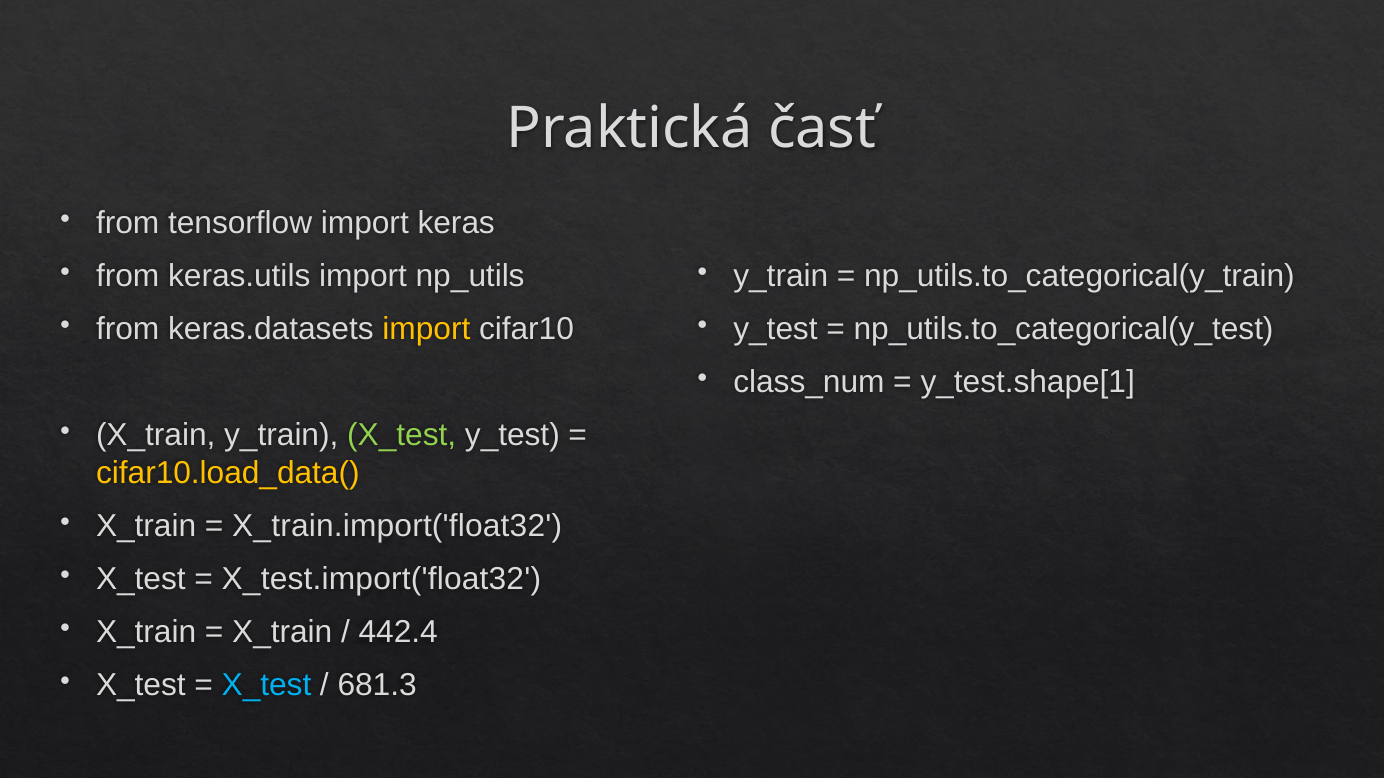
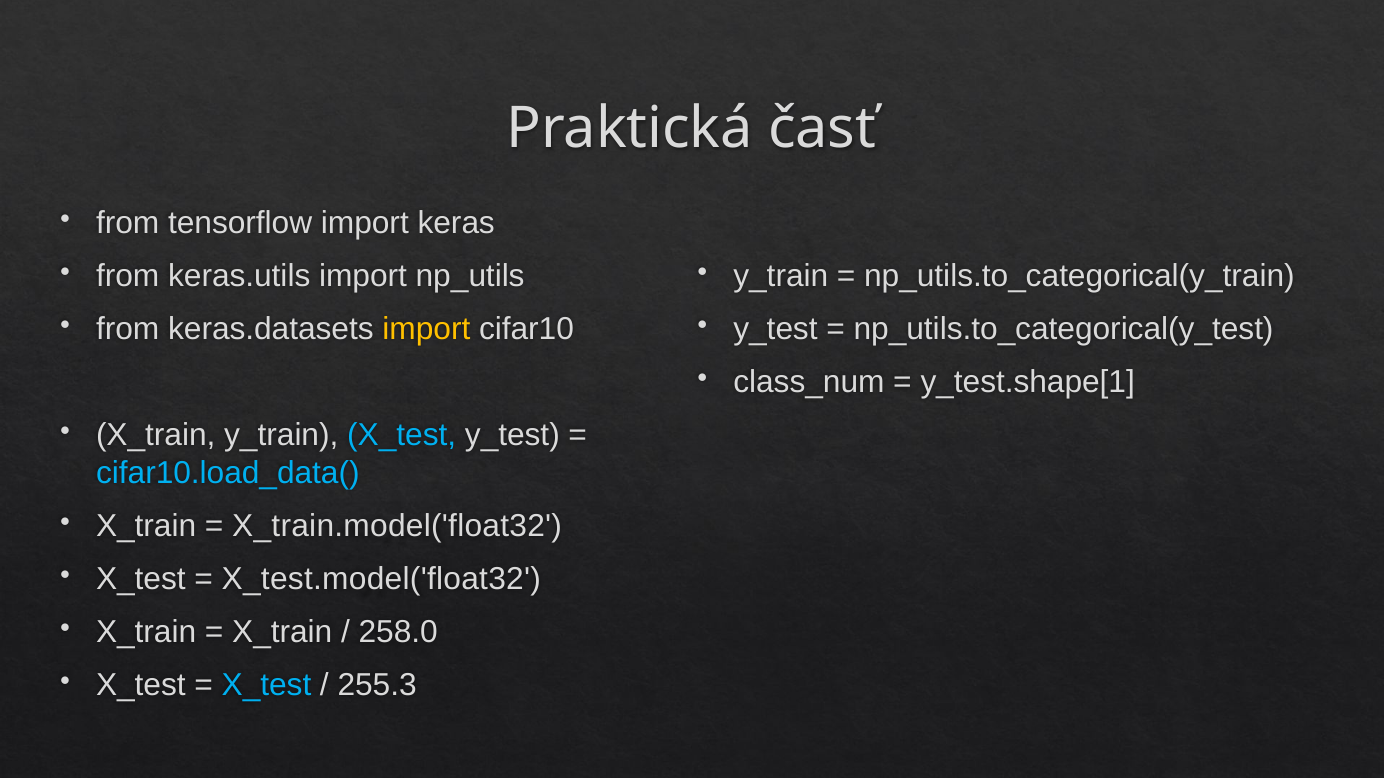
X_test colour: light green -> light blue (402, 435)
cifar10.load_data( colour: yellow -> light blue (228, 473)
X_train.import('float32: X_train.import('float32 -> X_train.model('float32 (397, 526)
X_test.import('float32: X_test.import('float32 -> X_test.model('float32 (381, 579)
442.4: 442.4 -> 258.0 (398, 632)
681.3: 681.3 -> 255.3 (377, 685)
